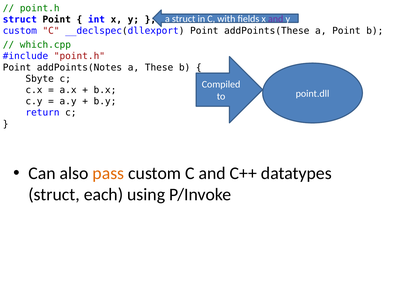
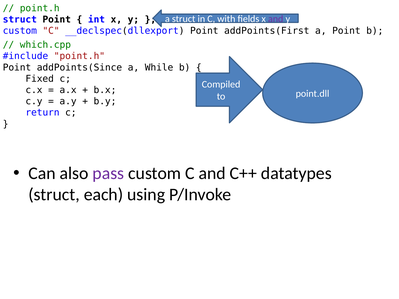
addPoints(These: addPoints(These -> addPoints(First (267, 31)
addPoints(Notes: addPoints(Notes -> addPoints(Since (79, 67)
These: These -> While (159, 67)
Sbyte: Sbyte -> Fixed (40, 79)
pass colour: orange -> purple (108, 173)
